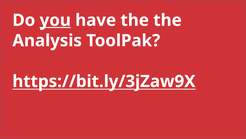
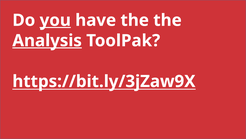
Analysis underline: none -> present (47, 40)
